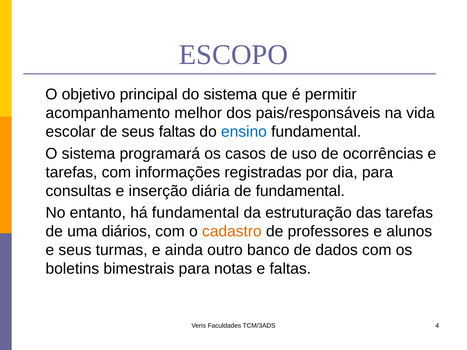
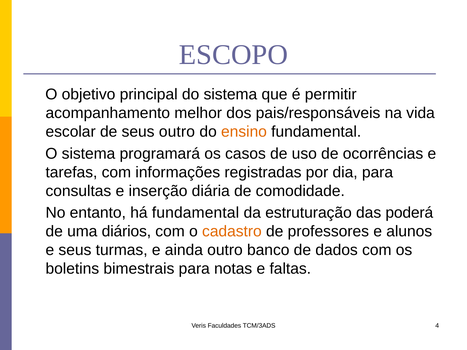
seus faltas: faltas -> outro (177, 132)
ensino colour: blue -> orange (244, 132)
de fundamental: fundamental -> comodidade (300, 191)
das tarefas: tarefas -> poderá (409, 213)
